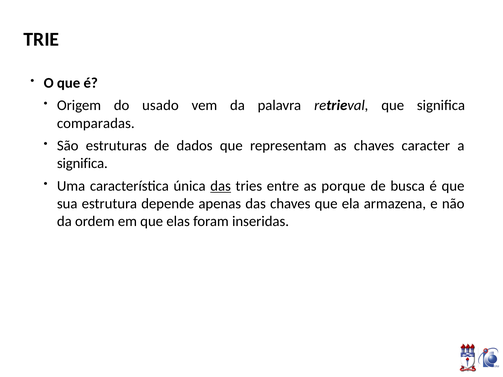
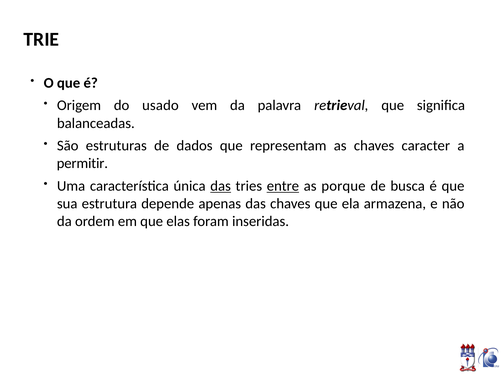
comparadas: comparadas -> balanceadas (96, 123)
significa: significa -> permitir (82, 164)
entre underline: none -> present (283, 186)
